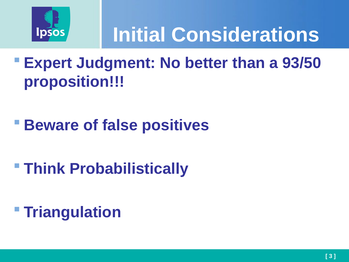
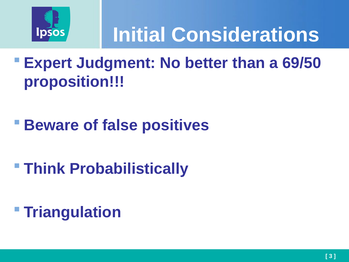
93/50: 93/50 -> 69/50 (302, 63)
